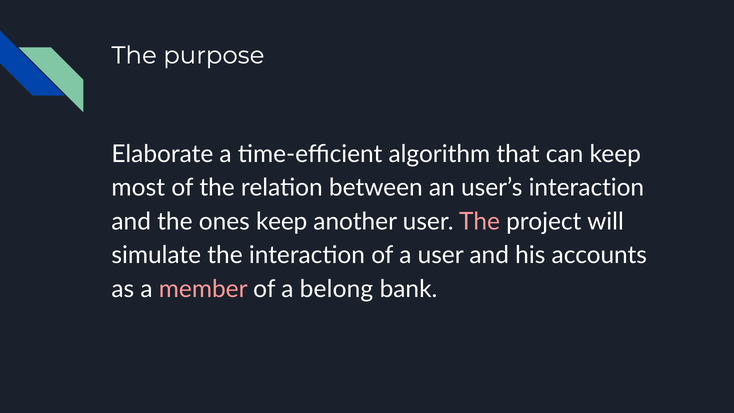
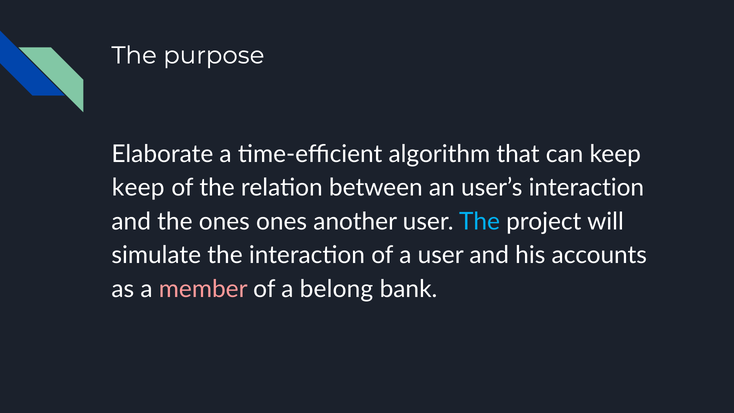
most: most -> keep (138, 188)
ones keep: keep -> ones (282, 221)
The colour: pink -> light blue (480, 221)
